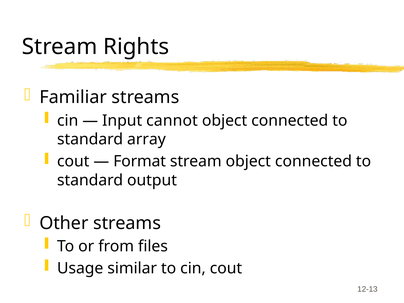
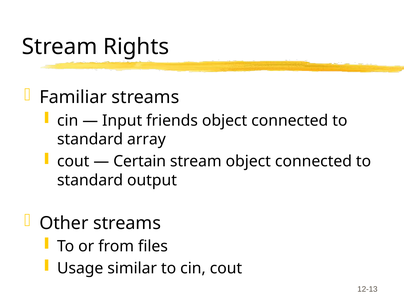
cannot: cannot -> friends (172, 121)
Format: Format -> Certain (140, 161)
